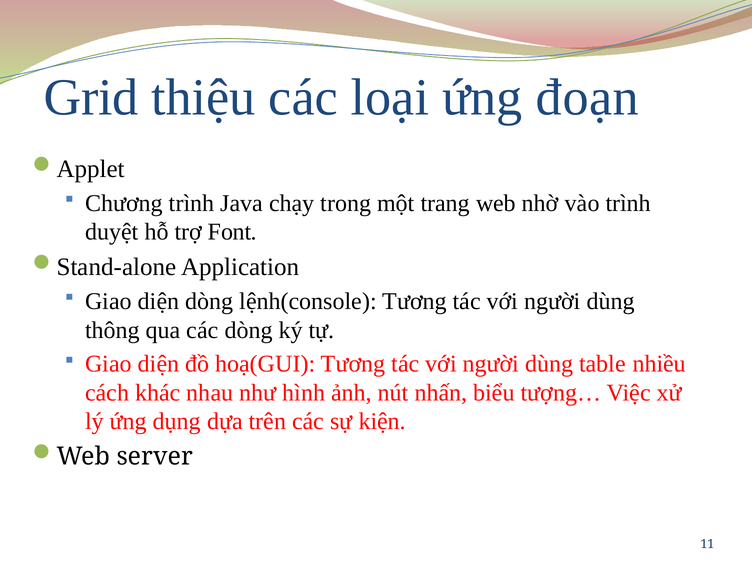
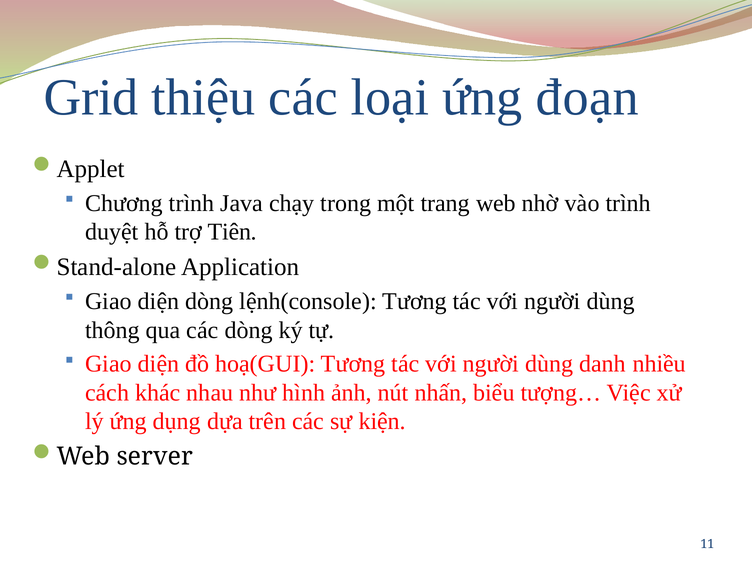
Font: Font -> Tiên (232, 232)
table: table -> danh (602, 364)
